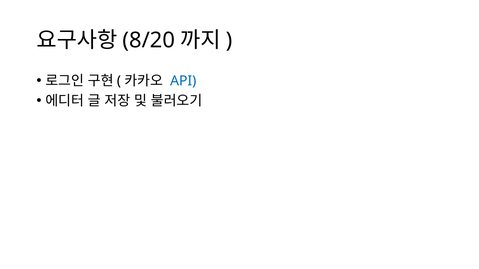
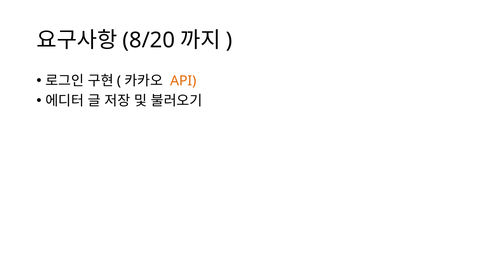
API colour: blue -> orange (183, 81)
